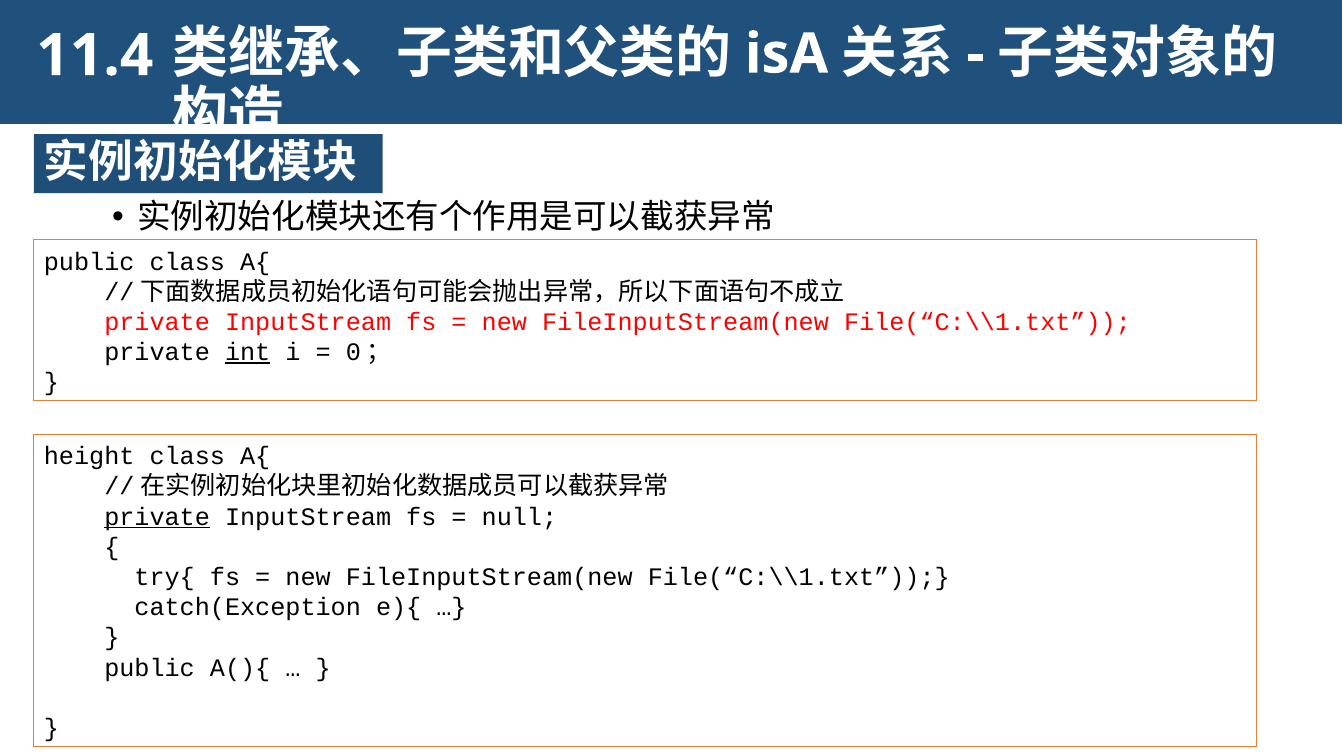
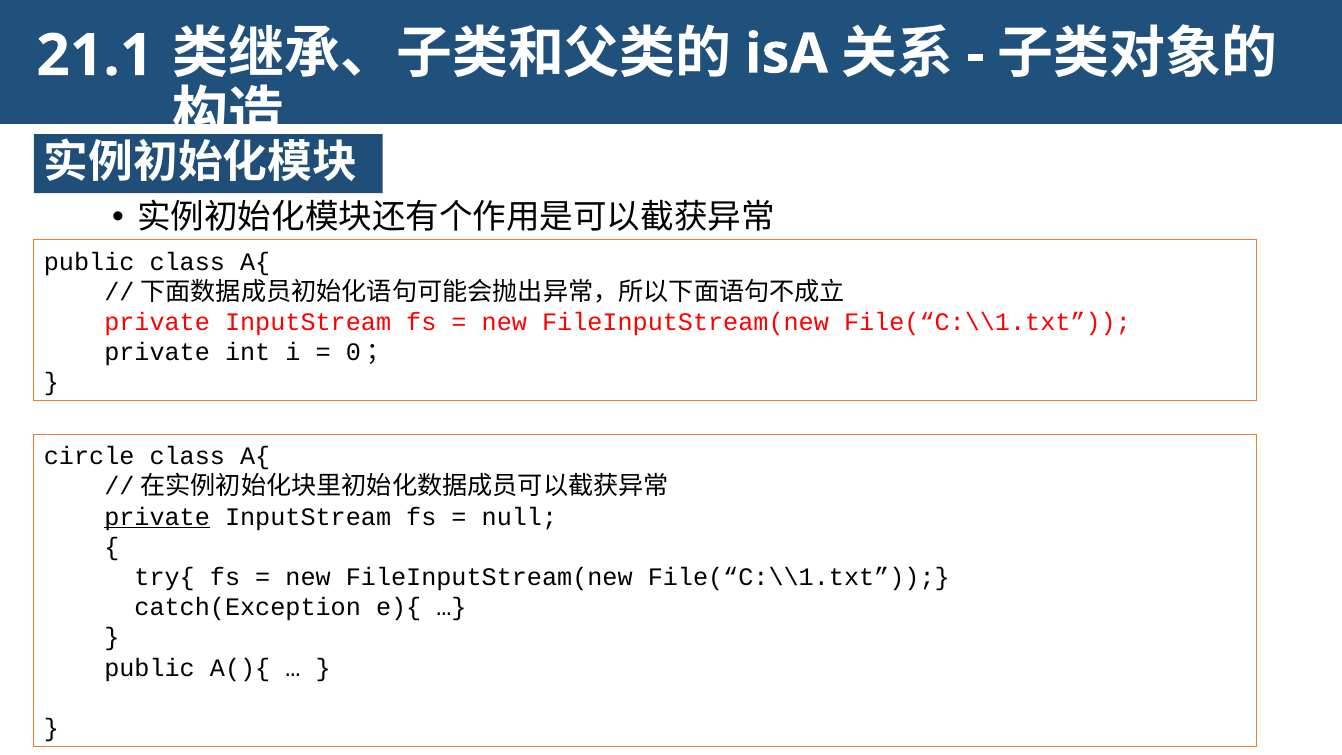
11.4: 11.4 -> 21.1 (95, 56)
int underline: present -> none (248, 352)
height: height -> circle (89, 456)
